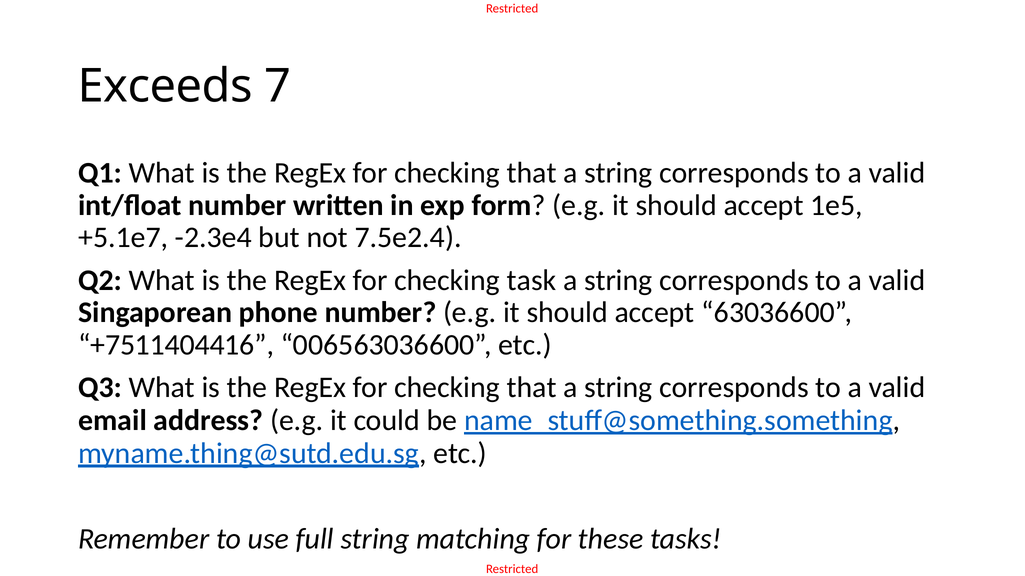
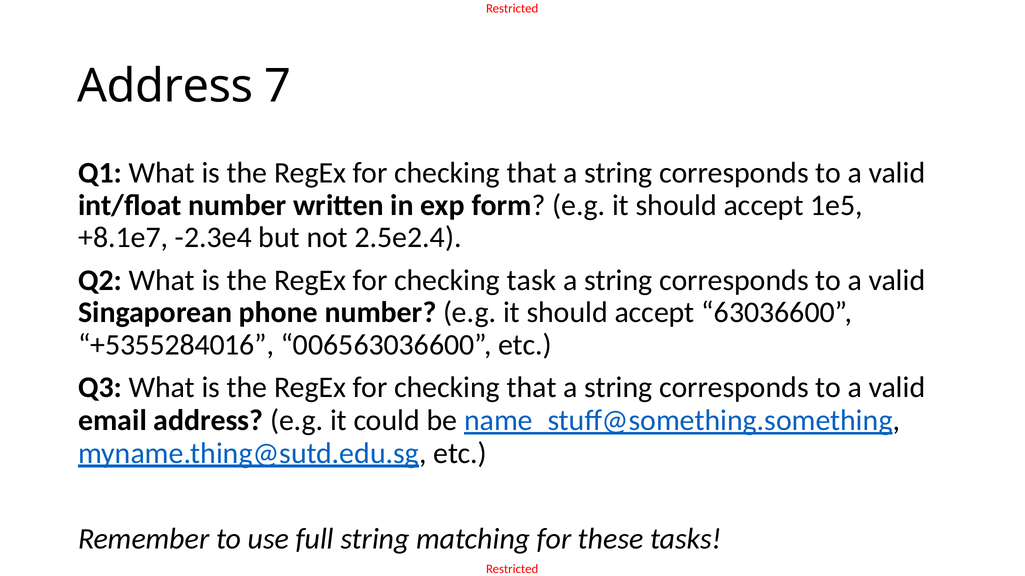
Exceeds: Exceeds -> Address (165, 86)
+5.1e7: +5.1e7 -> +8.1e7 (123, 238)
7.5e2.4: 7.5e2.4 -> 2.5e2.4 (408, 238)
+7511404416: +7511404416 -> +5355284016 (176, 345)
